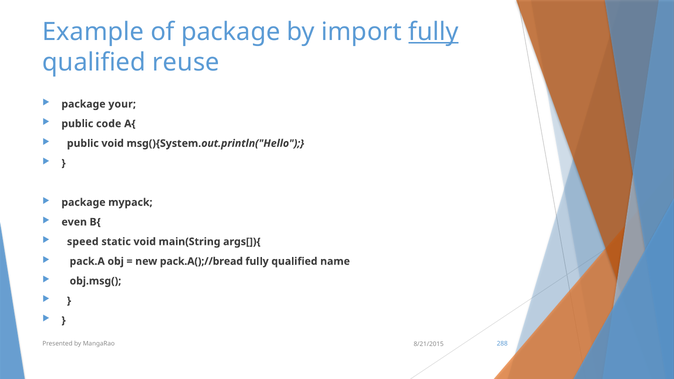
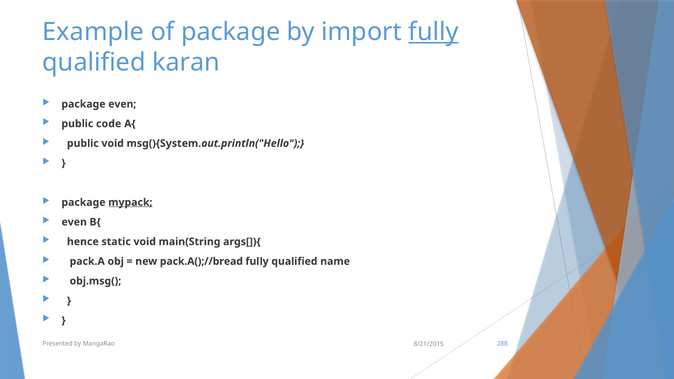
reuse: reuse -> karan (186, 62)
package your: your -> even (122, 104)
mypack underline: none -> present (130, 202)
speed: speed -> hence (83, 242)
